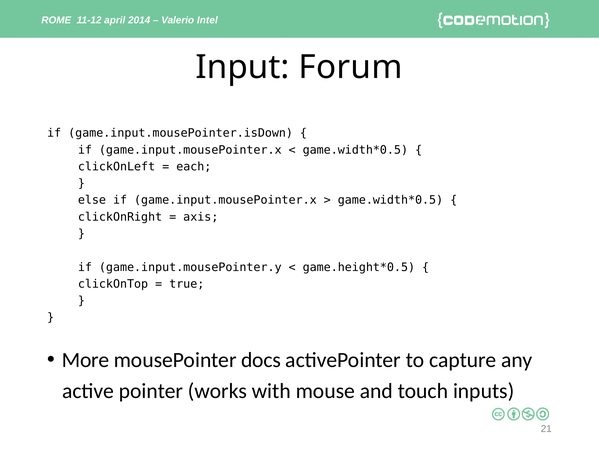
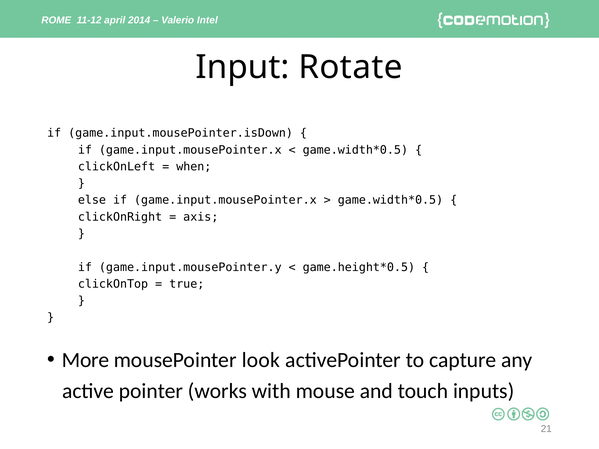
Forum: Forum -> Rotate (350, 67)
each: each -> when (194, 167)
docs: docs -> look (261, 360)
